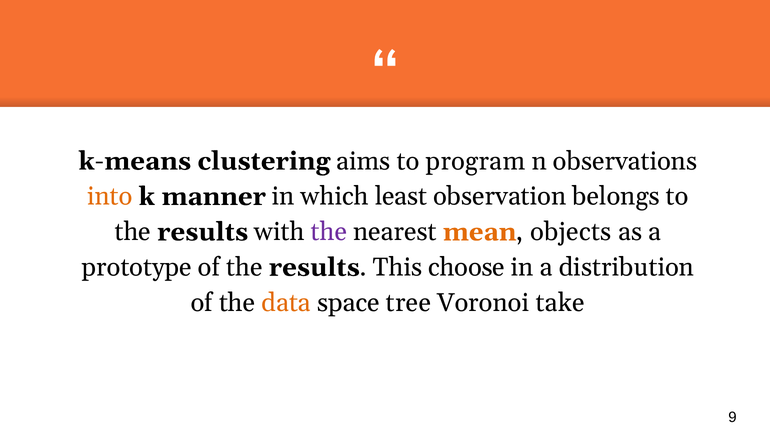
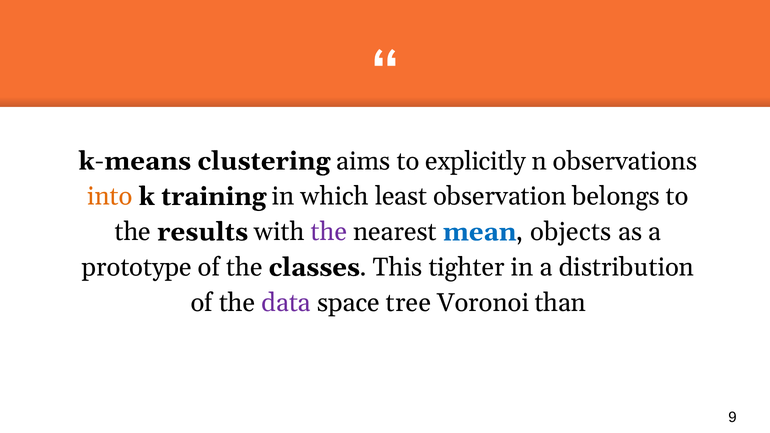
program: program -> explicitly (476, 161)
manner: manner -> training (214, 197)
mean colour: orange -> blue (480, 232)
of the results: results -> classes (314, 267)
choose: choose -> tighter (467, 267)
data colour: orange -> purple (286, 303)
take: take -> than (560, 303)
